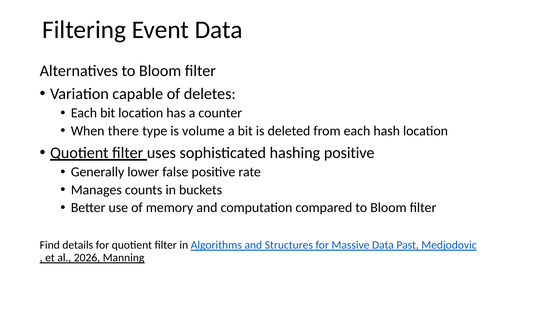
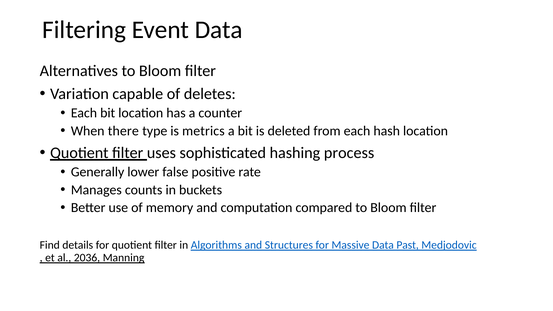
volume: volume -> metrics (203, 131)
hashing positive: positive -> process (349, 153)
2026: 2026 -> 2036 (87, 258)
